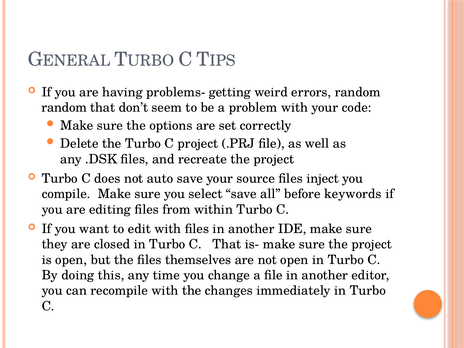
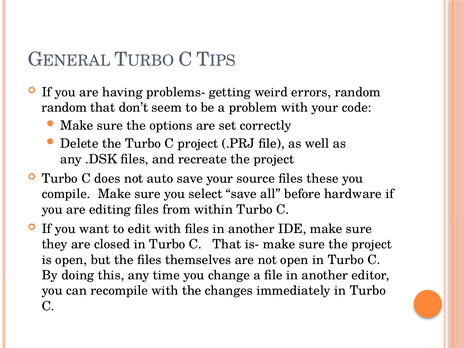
inject: inject -> these (322, 179)
keywords: keywords -> hardware (353, 194)
